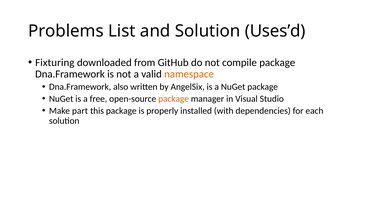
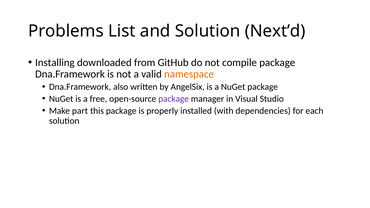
Uses’d: Uses’d -> Next’d (275, 31)
Fixturing: Fixturing -> Installing (55, 63)
package colour: orange -> purple (174, 99)
